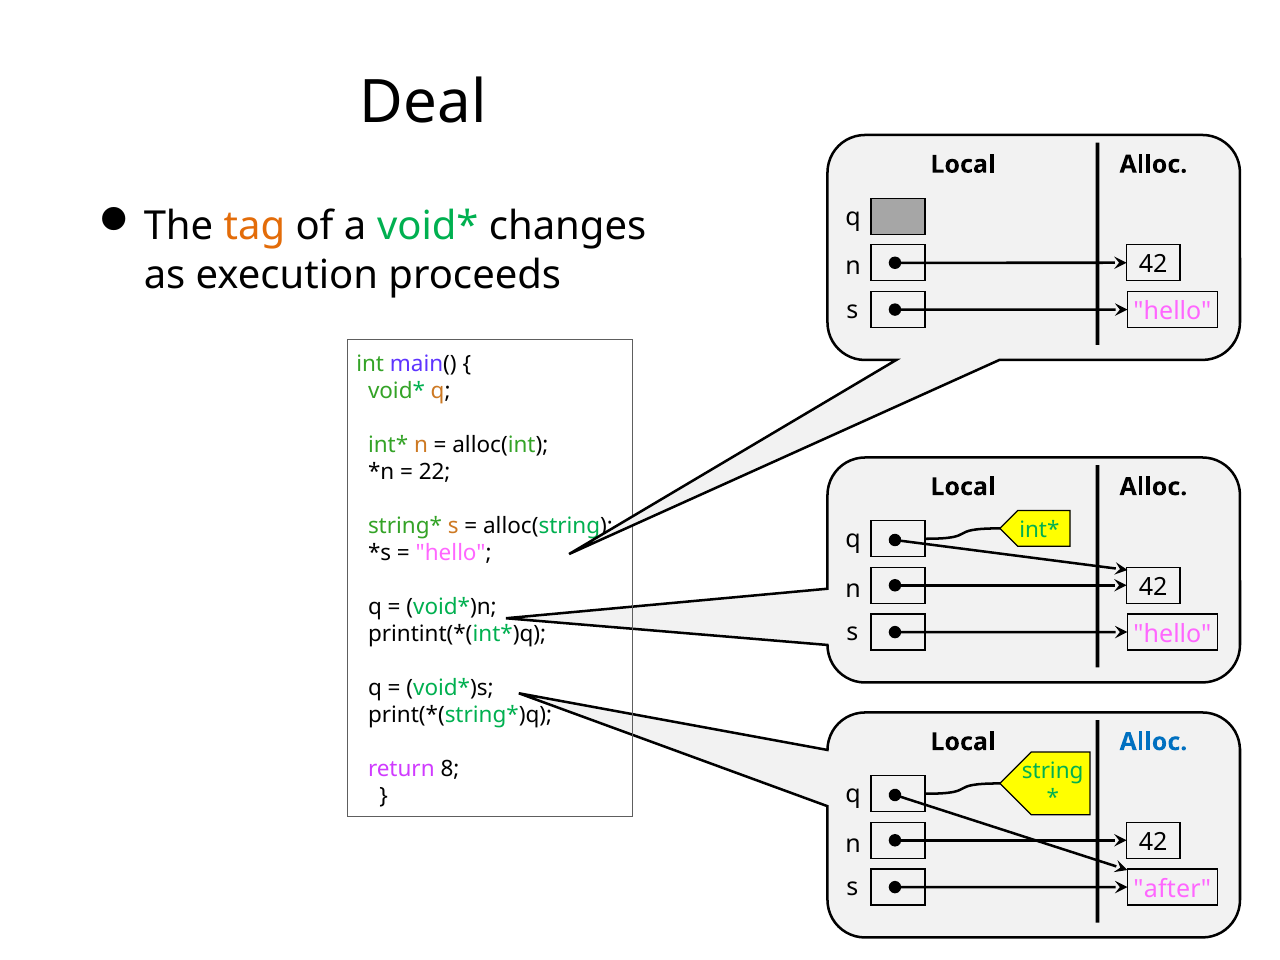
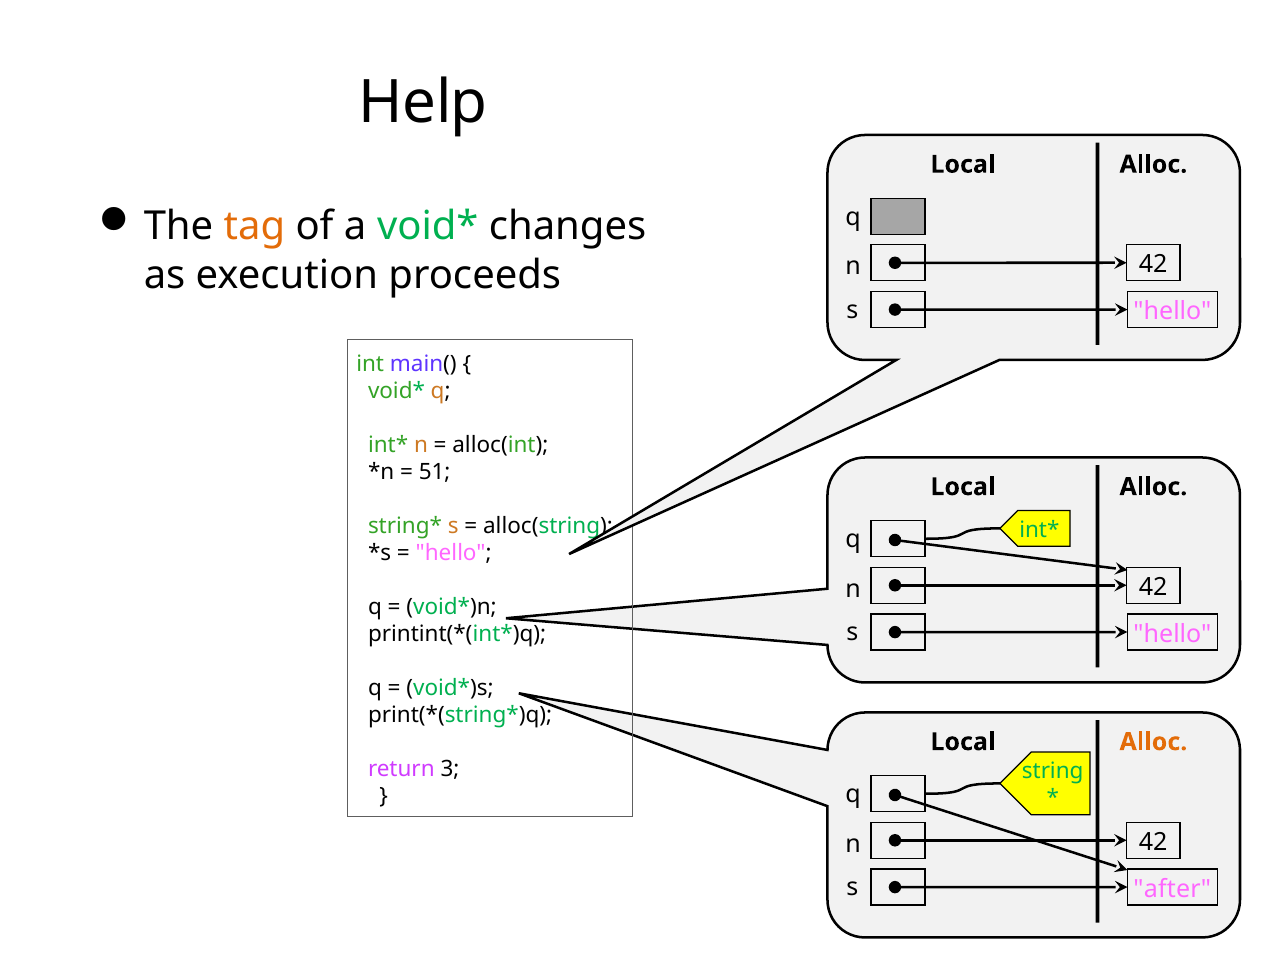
Deal: Deal -> Help (423, 103)
22: 22 -> 51 (435, 472)
Alloc colour: blue -> orange (1153, 742)
8: 8 -> 3 (450, 769)
